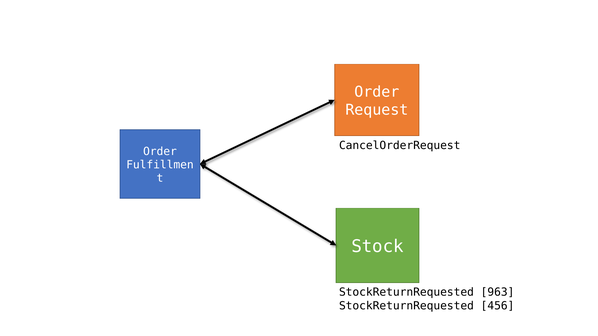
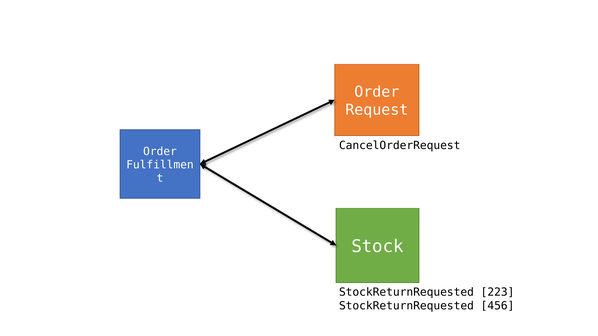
963: 963 -> 223 (498, 293)
